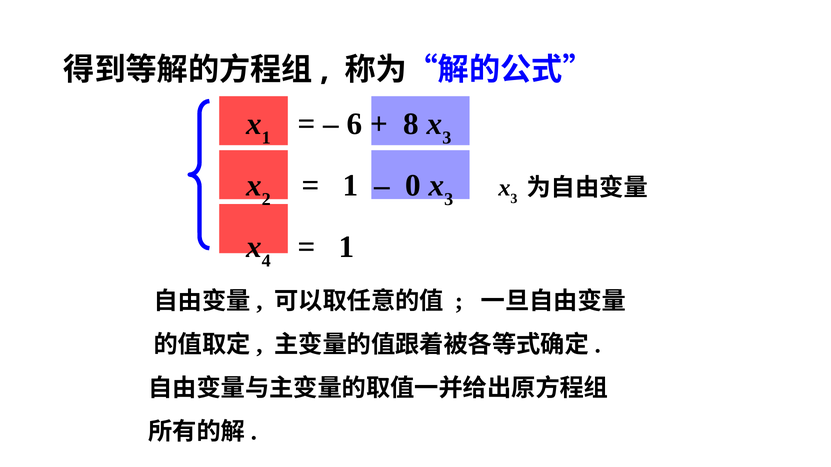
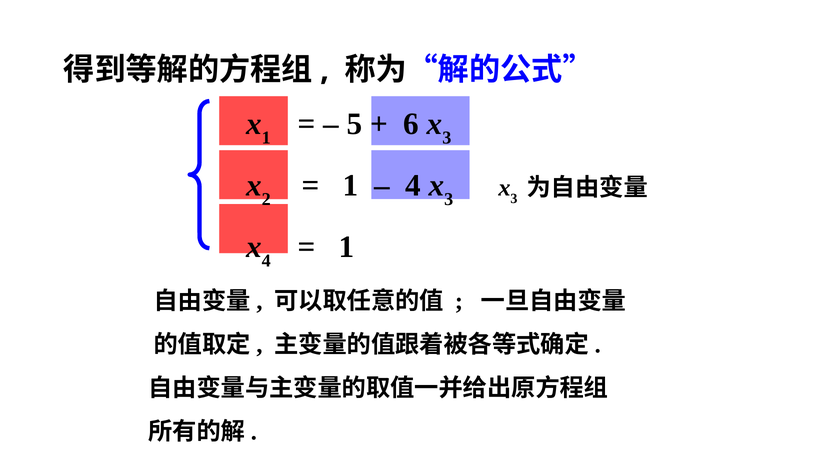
6: 6 -> 5 (354, 124)
8: 8 -> 6 (411, 124)
0: 0 -> 4 (413, 186)
